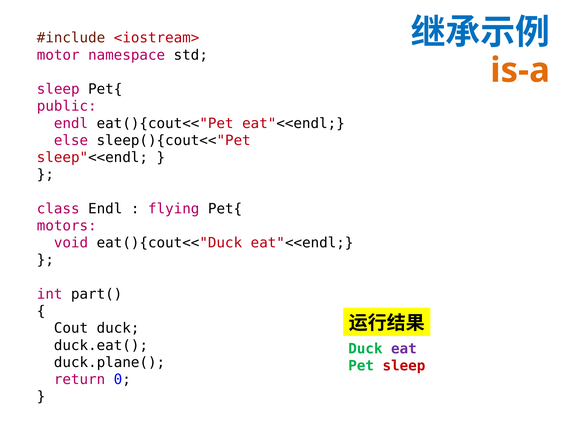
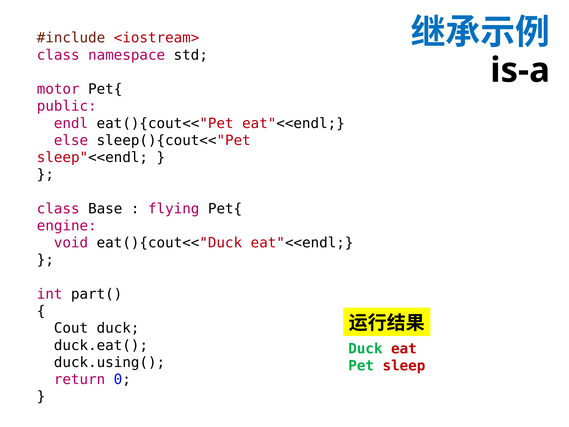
motor: motor -> class (58, 55)
is-a colour: orange -> black (520, 70)
sleep: sleep -> motor (58, 89)
class Endl: Endl -> Base (105, 209)
motors: motors -> engine (67, 226)
eat colour: purple -> red (404, 349)
duck.plane(: duck.plane( -> duck.using( (110, 362)
